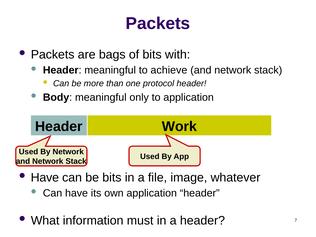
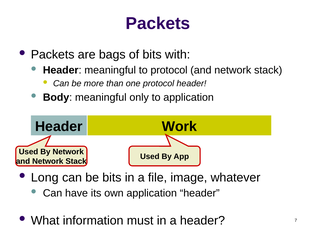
to achieve: achieve -> protocol (169, 70)
Have: Have -> Long (45, 177)
